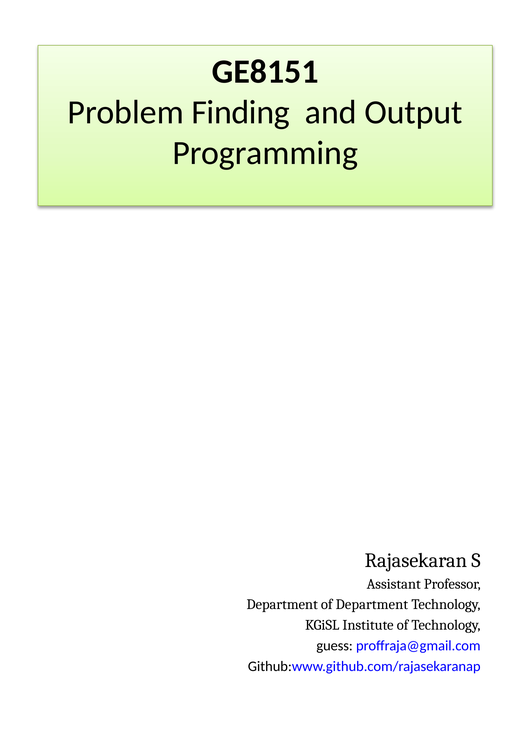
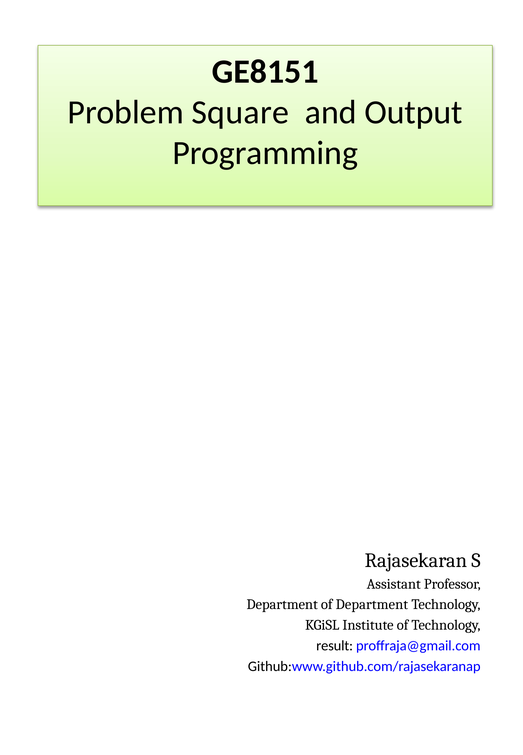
Finding: Finding -> Square (240, 112)
guess: guess -> result (335, 646)
